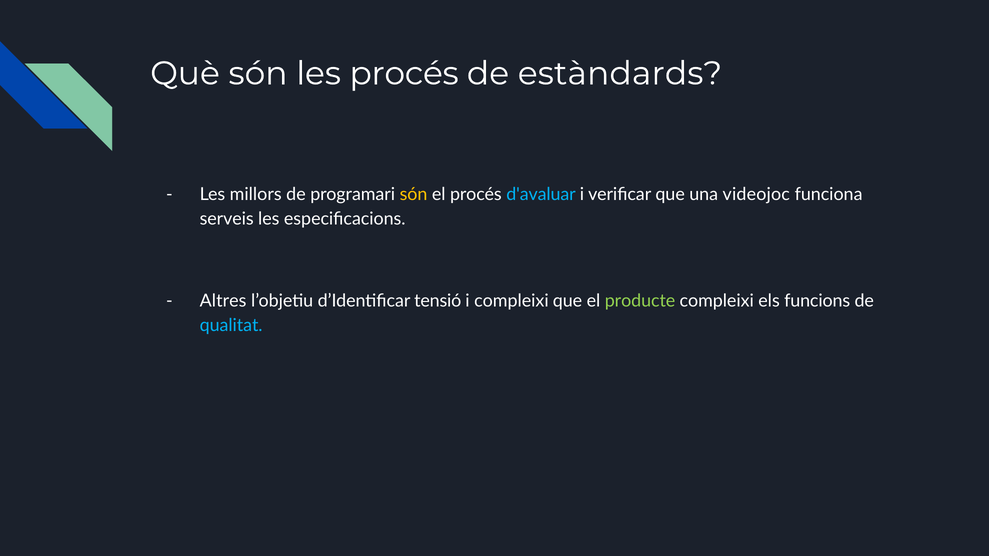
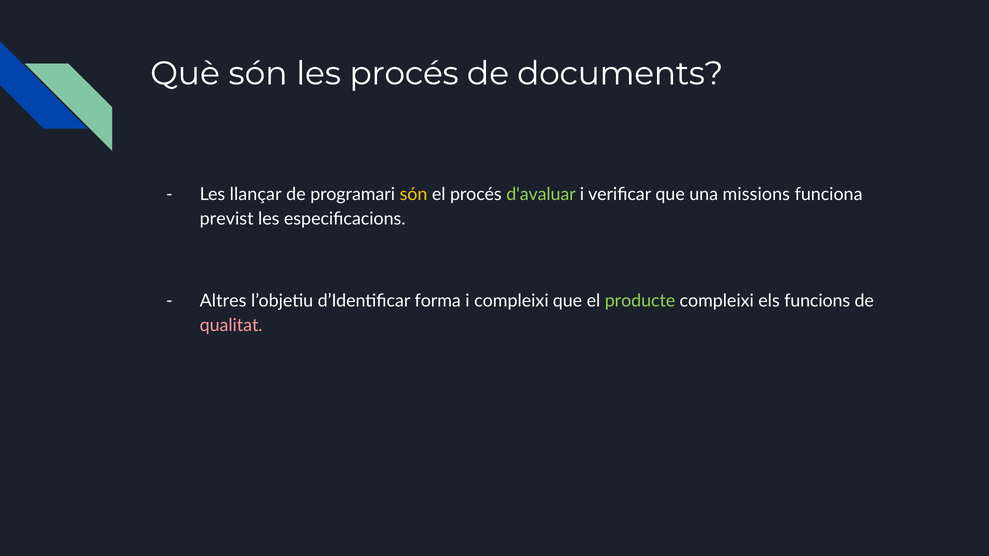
estàndards: estàndards -> documents (620, 74)
millors: millors -> llançar (256, 194)
d'avaluar colour: light blue -> light green (541, 194)
videojoc: videojoc -> missions (756, 194)
serveis: serveis -> previst (227, 219)
tensió: tensió -> forma (438, 301)
qualitat colour: light blue -> pink (231, 326)
